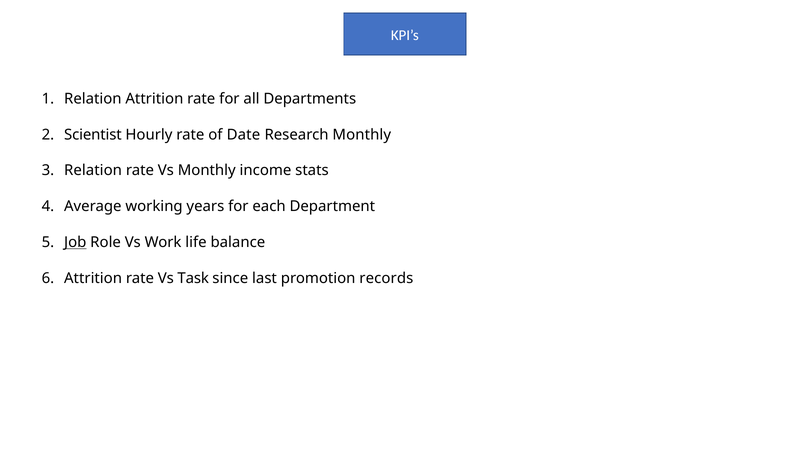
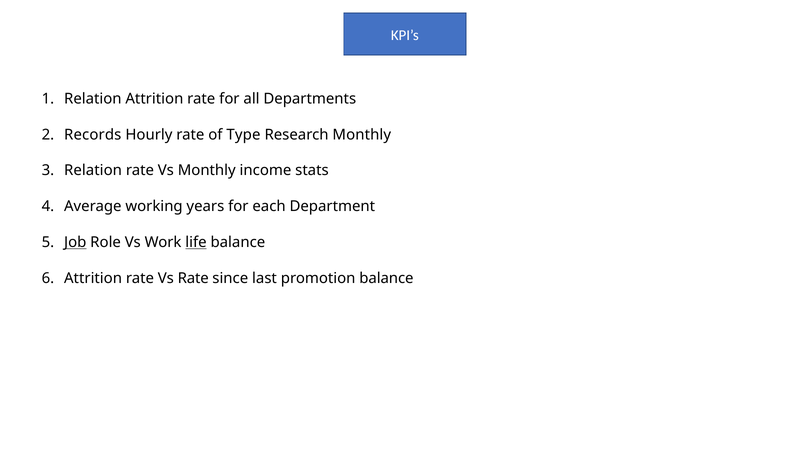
Scientist: Scientist -> Records (93, 135)
Date: Date -> Type (243, 135)
life underline: none -> present (196, 242)
Vs Task: Task -> Rate (193, 278)
promotion records: records -> balance (386, 278)
